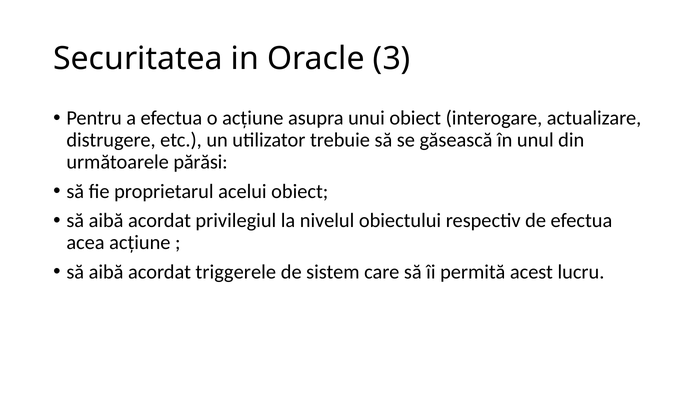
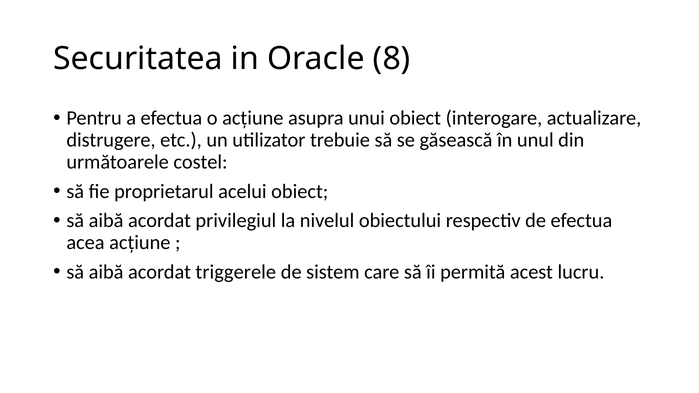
3: 3 -> 8 (392, 59)
părăsi: părăsi -> costel (200, 162)
